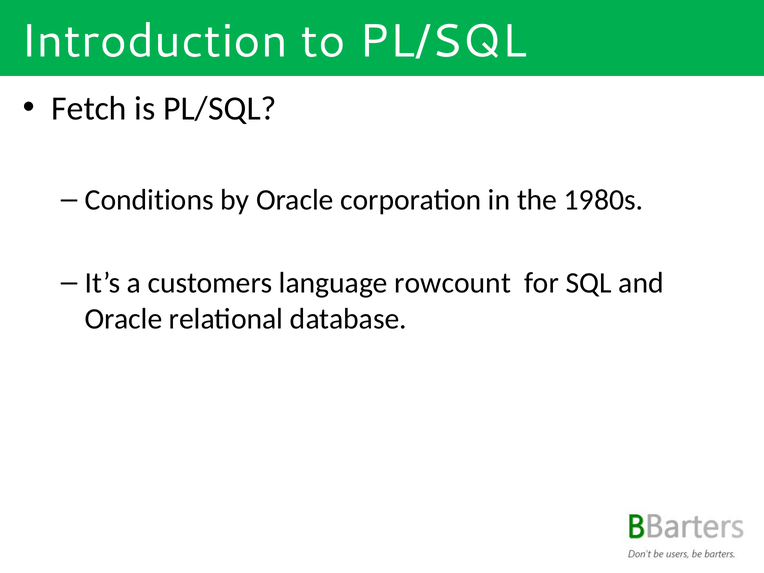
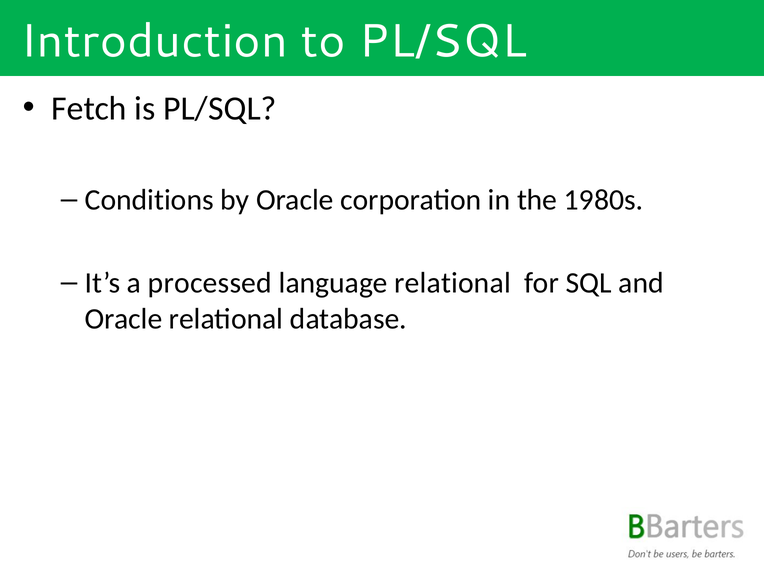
customers: customers -> processed (210, 283)
language rowcount: rowcount -> relational (453, 283)
